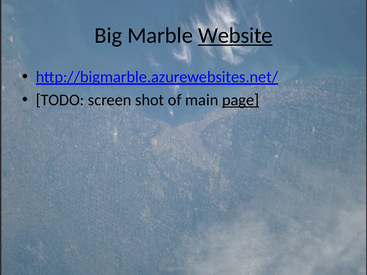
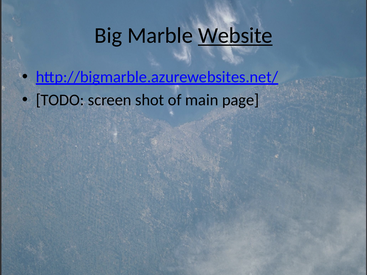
page underline: present -> none (241, 100)
